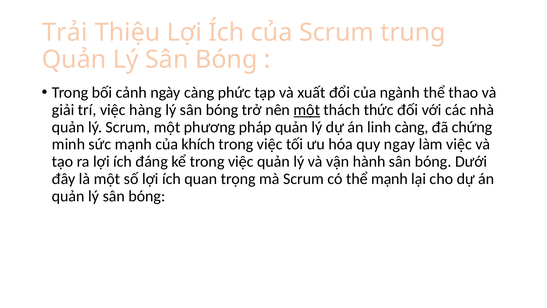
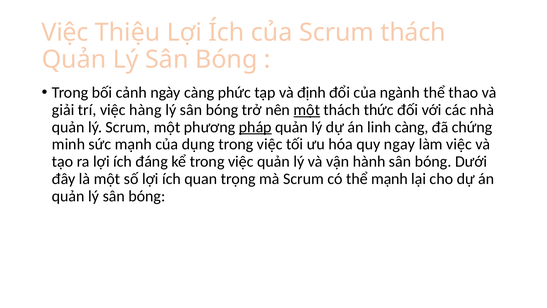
Trải: Trải -> Việc (65, 32)
Scrum trung: trung -> thách (413, 32)
xuất: xuất -> định (312, 92)
pháp underline: none -> present (255, 127)
khích: khích -> dụng (198, 144)
